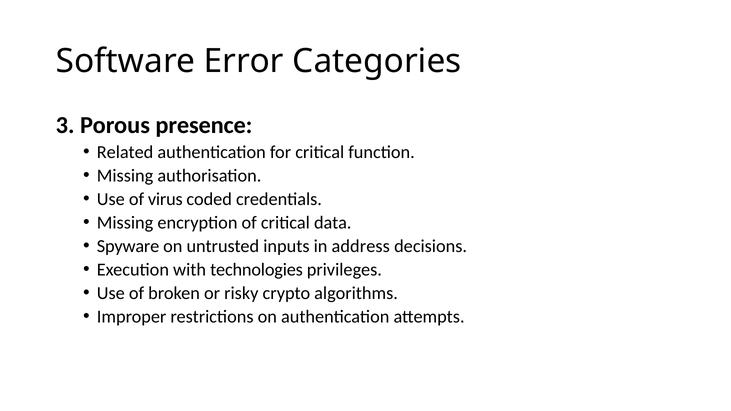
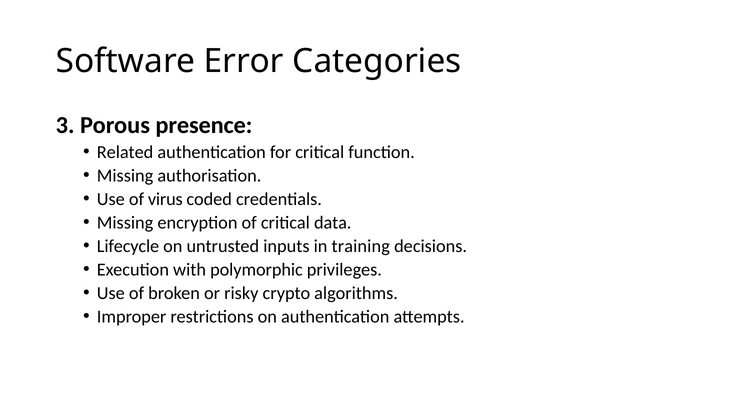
Spyware: Spyware -> Lifecycle (128, 246)
address: address -> training (361, 246)
technologies: technologies -> polymorphic (256, 270)
